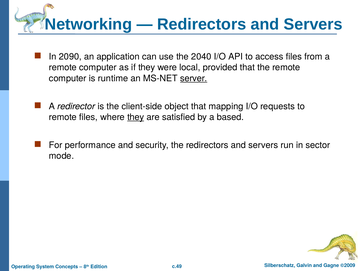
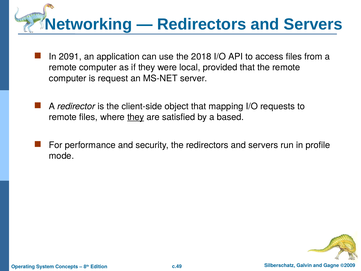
2090: 2090 -> 2091 (70, 57)
2040: 2040 -> 2018 (201, 57)
runtime: runtime -> request (113, 78)
server underline: present -> none (194, 78)
sector: sector -> profile (318, 145)
